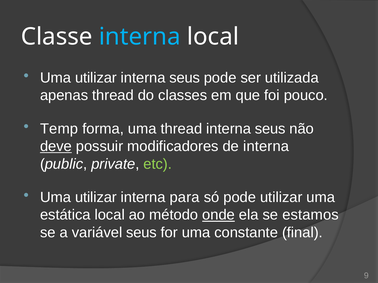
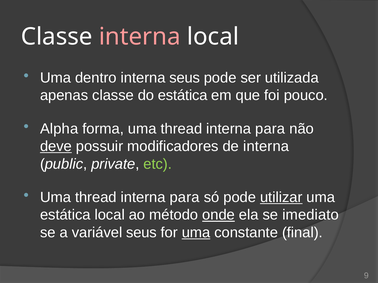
interna colour: light blue -> pink (140, 37)
utilizar: utilizar -> dentro (96, 78)
apenas thread: thread -> classe (113, 96)
do classes: classes -> estática (183, 96)
Temp: Temp -> Alpha (59, 129)
seus: seus -> para (270, 129)
utilizar: utilizar -> thread (96, 198)
utilizar underline: none -> present (281, 198)
estamos: estamos -> imediato (311, 215)
uma underline: none -> present (196, 233)
